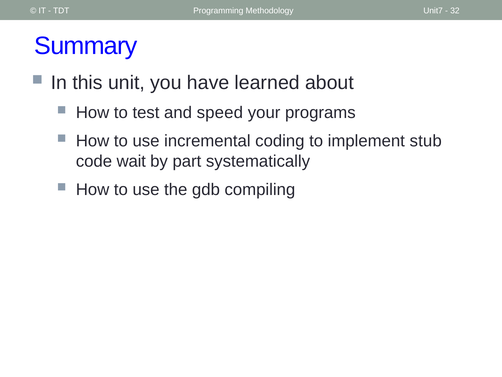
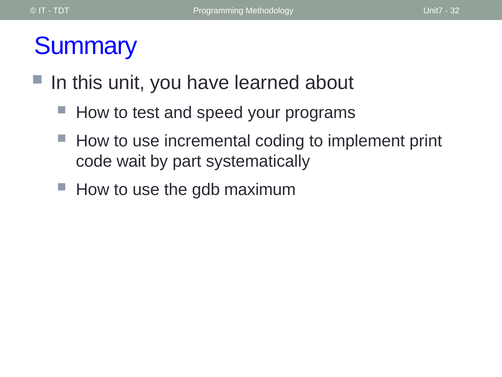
stub: stub -> print (426, 141)
compiling: compiling -> maximum (260, 189)
